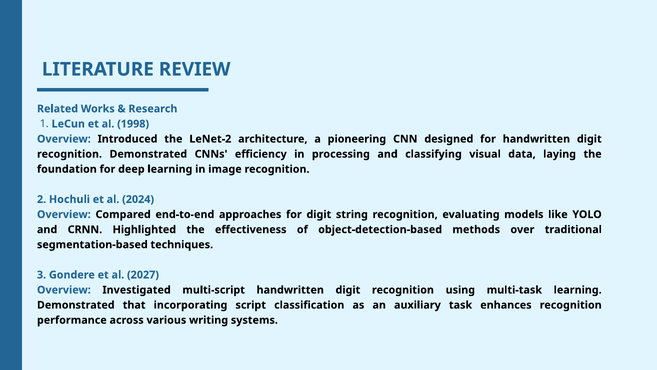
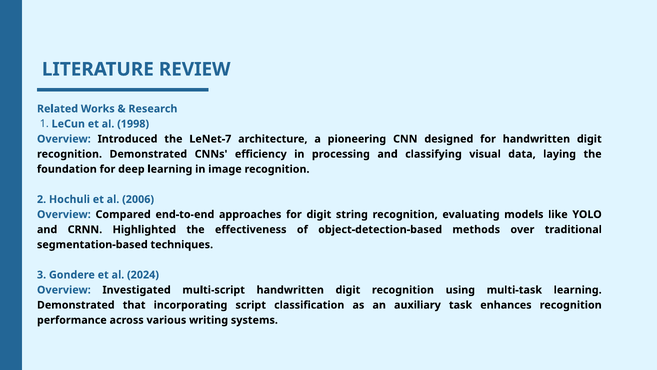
LeNet-2: LeNet-2 -> LeNet-7 (210, 139)
2024: 2024 -> 2006 (138, 199)
2027: 2027 -> 2024 (143, 275)
